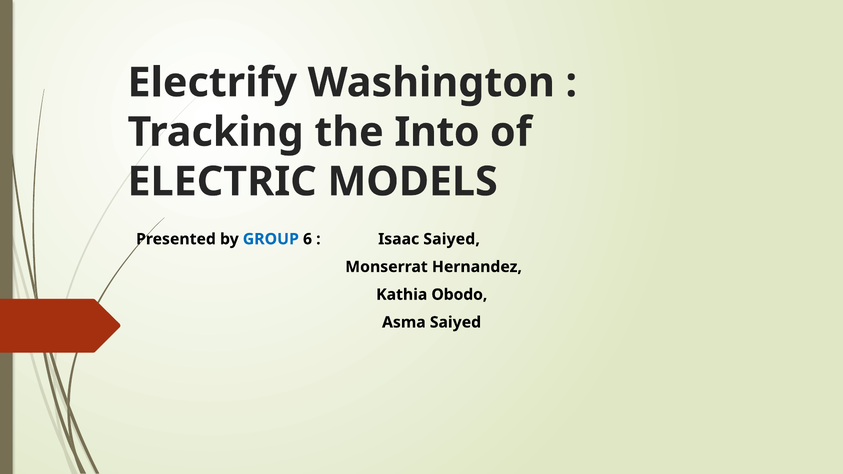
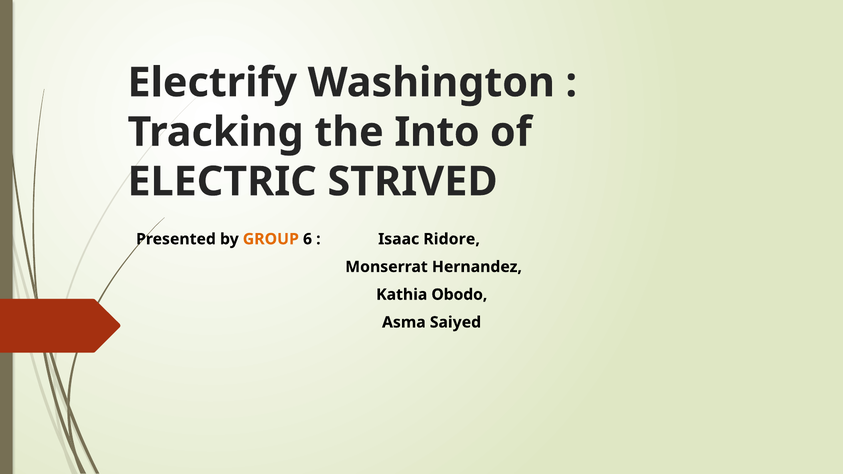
MODELS: MODELS -> STRIVED (413, 182)
GROUP colour: blue -> orange (271, 239)
Isaac Saiyed: Saiyed -> Ridore (452, 239)
